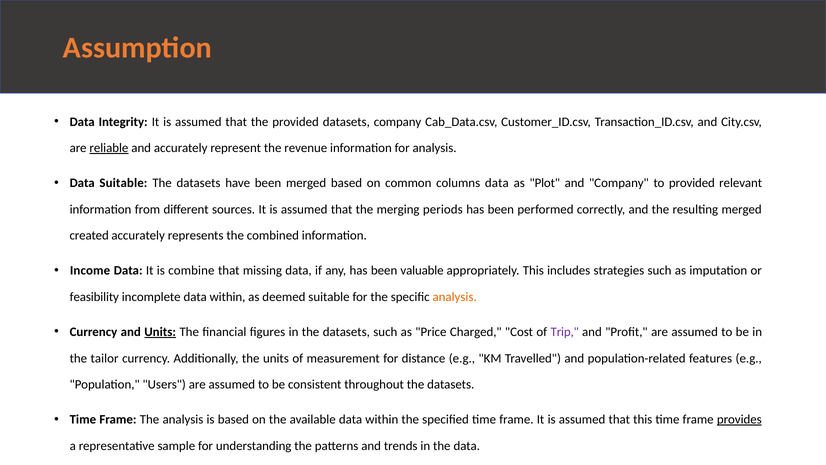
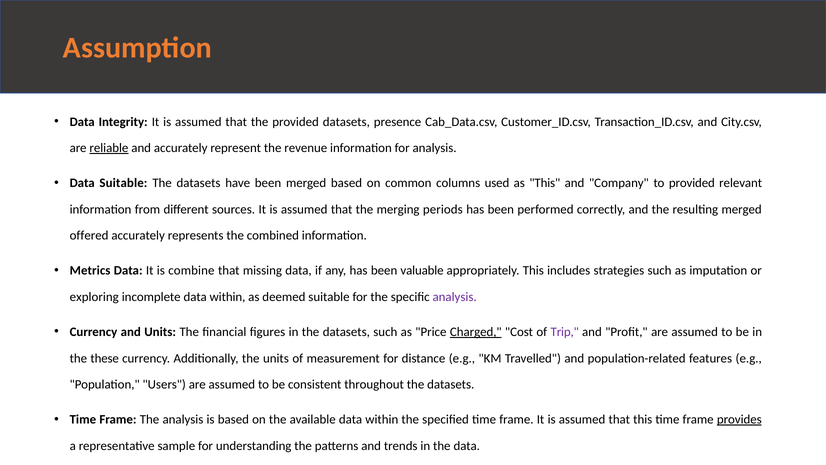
datasets company: company -> presence (398, 122)
columns data: data -> used (497, 183)
as Plot: Plot -> This (545, 183)
created: created -> offered (89, 236)
Income: Income -> Metrics (90, 270)
feasibility: feasibility -> exploring (94, 297)
analysis colour: orange -> purple (455, 297)
Units underline: present -> none (160, 332)
Charged underline: none -> present (476, 332)
tailor: tailor -> these (105, 358)
